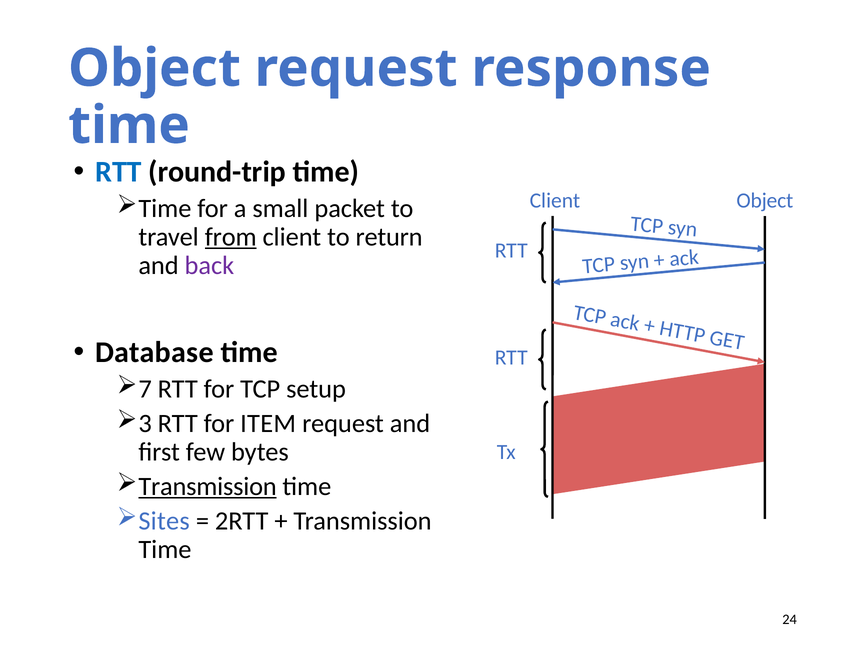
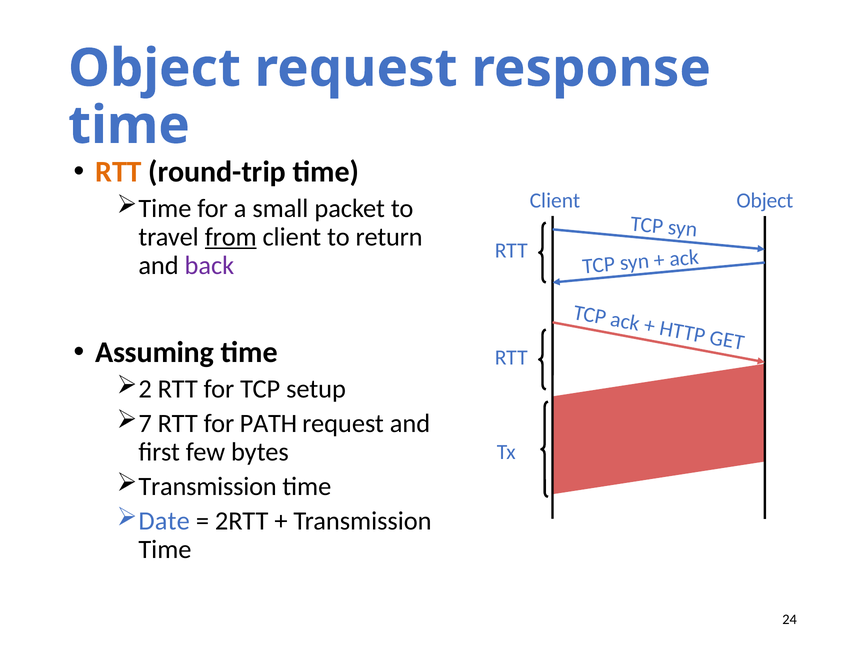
RTT colour: blue -> orange (118, 172)
Database: Database -> Assuming (155, 352)
7: 7 -> 2 (145, 389)
3: 3 -> 7 (145, 423)
ITEM: ITEM -> PATH (268, 423)
Transmission underline: present -> none (208, 486)
Sites: Sites -> Date (164, 521)
